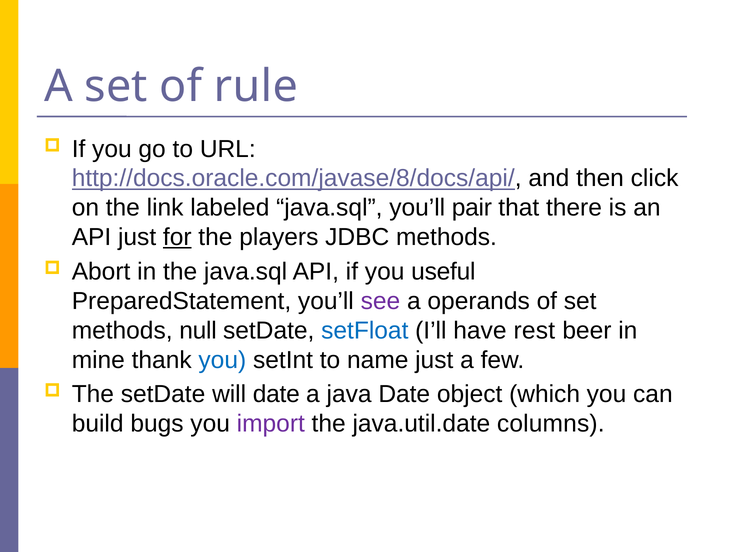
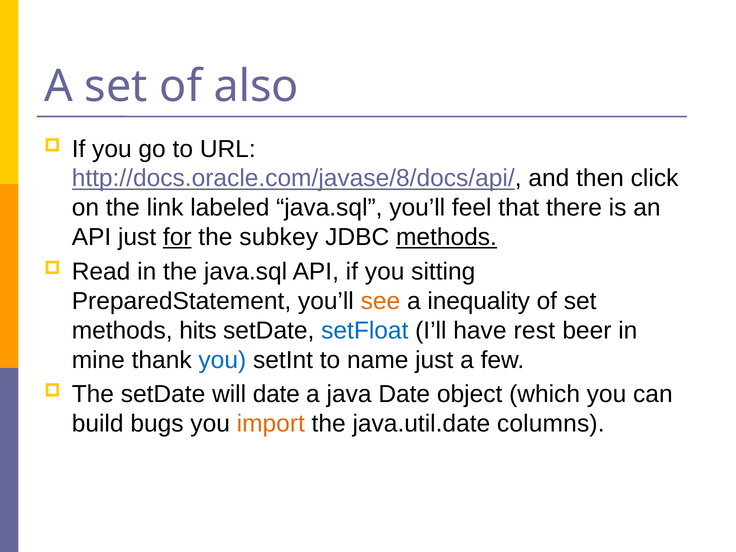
rule: rule -> also (256, 87)
pair: pair -> feel (472, 208)
players: players -> subkey (279, 237)
methods underline: none -> present (446, 237)
Abort: Abort -> Read (101, 272)
useful: useful -> sitting (443, 272)
see colour: purple -> orange (380, 301)
operands: operands -> inequality (479, 301)
null: null -> hits (198, 330)
import colour: purple -> orange (271, 424)
